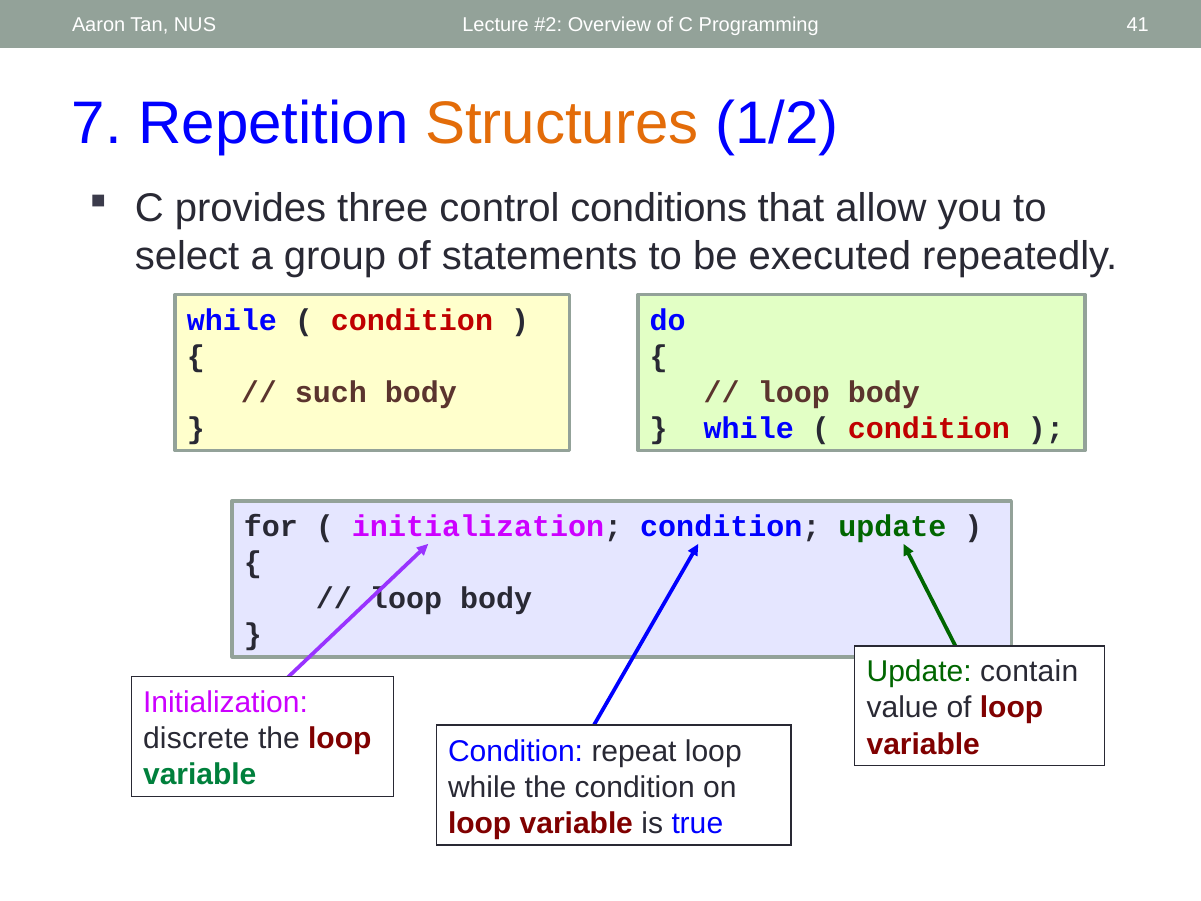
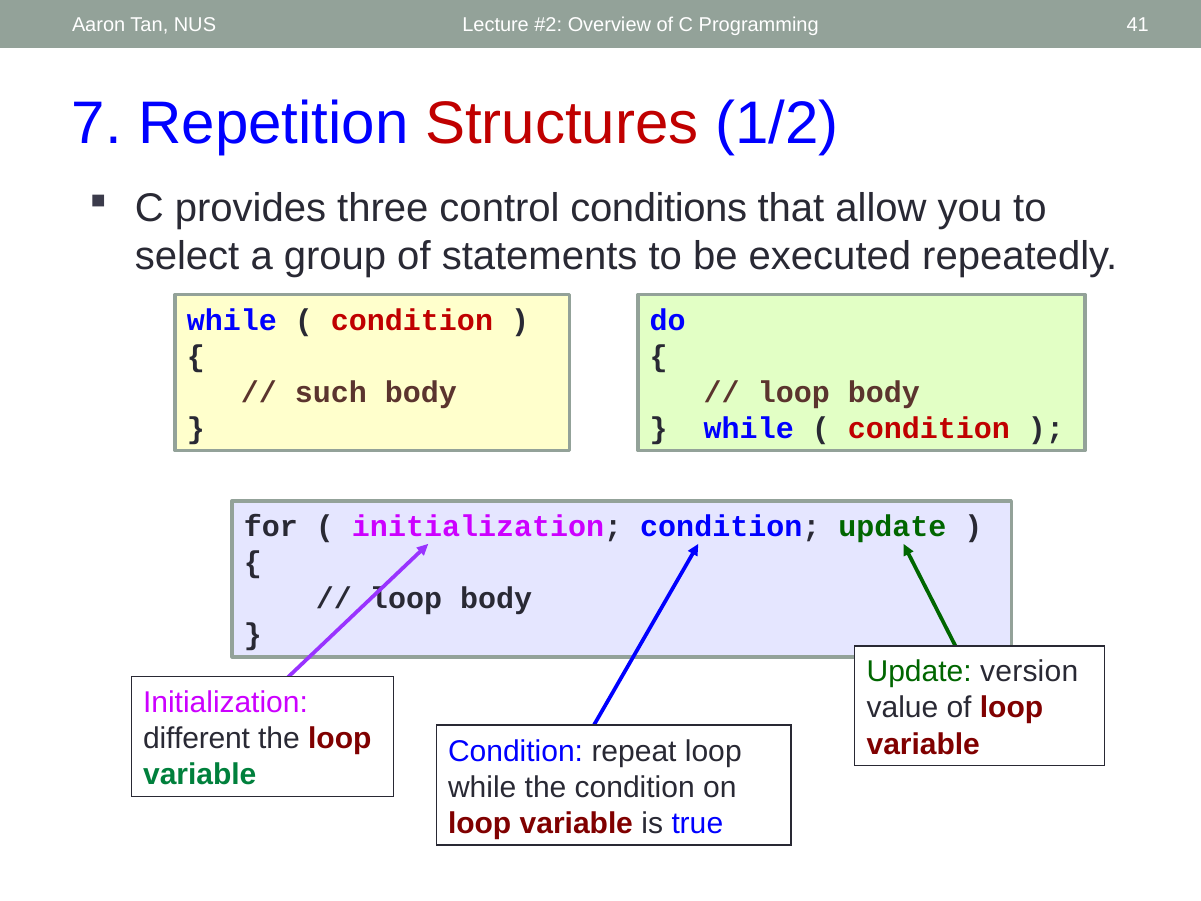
Structures colour: orange -> red (562, 123)
contain: contain -> version (1029, 672)
discrete: discrete -> different (197, 738)
